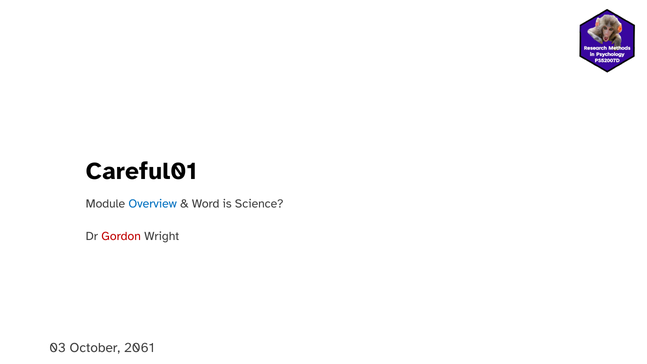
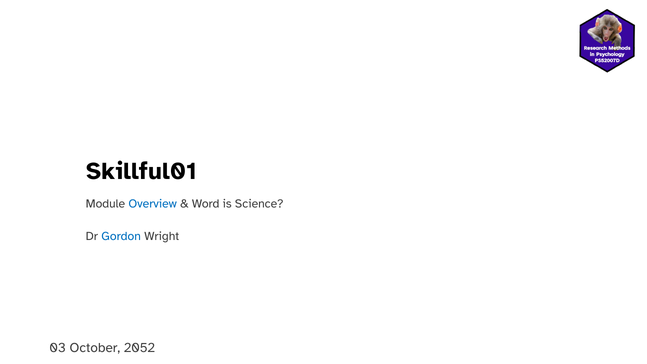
Careful01: Careful01 -> Skillful01 (141, 171)
Gordon colour: red -> blue (121, 236)
2061: 2061 -> 2052 (139, 348)
